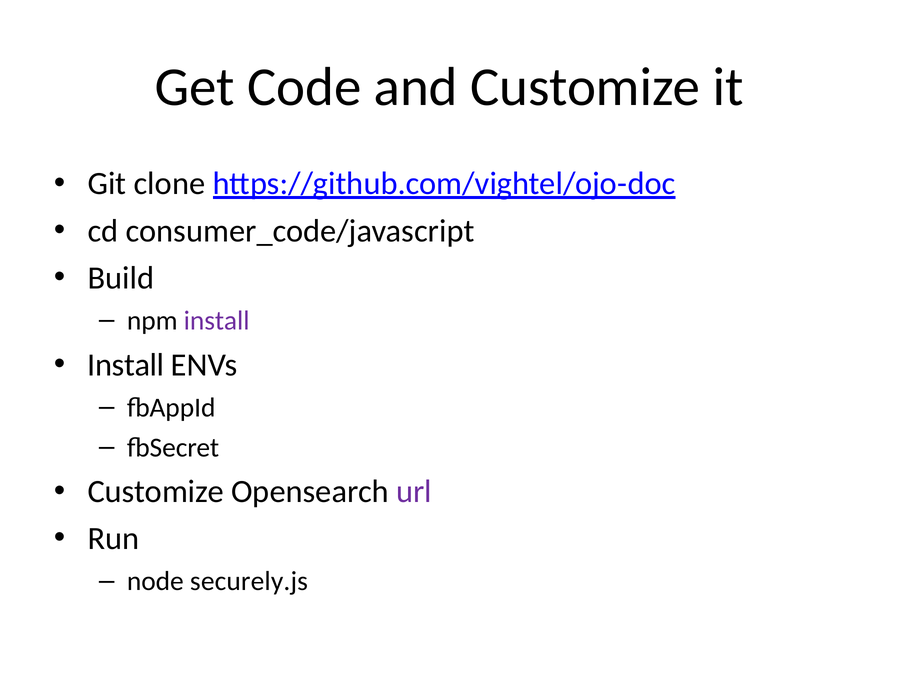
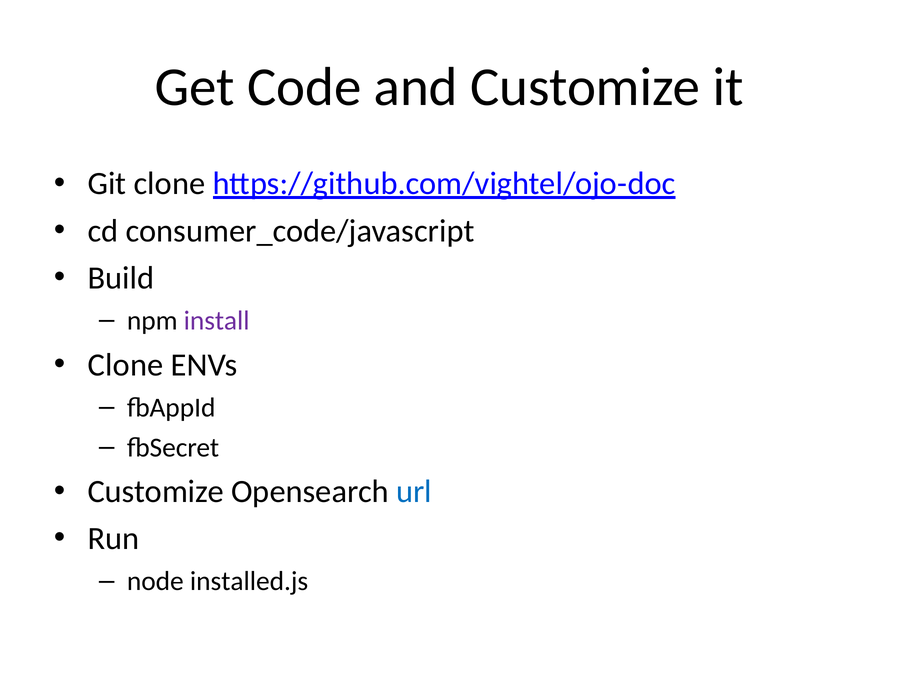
Install: Install -> Clone (126, 365)
url colour: purple -> blue (414, 492)
securely.js: securely.js -> installed.js (249, 581)
